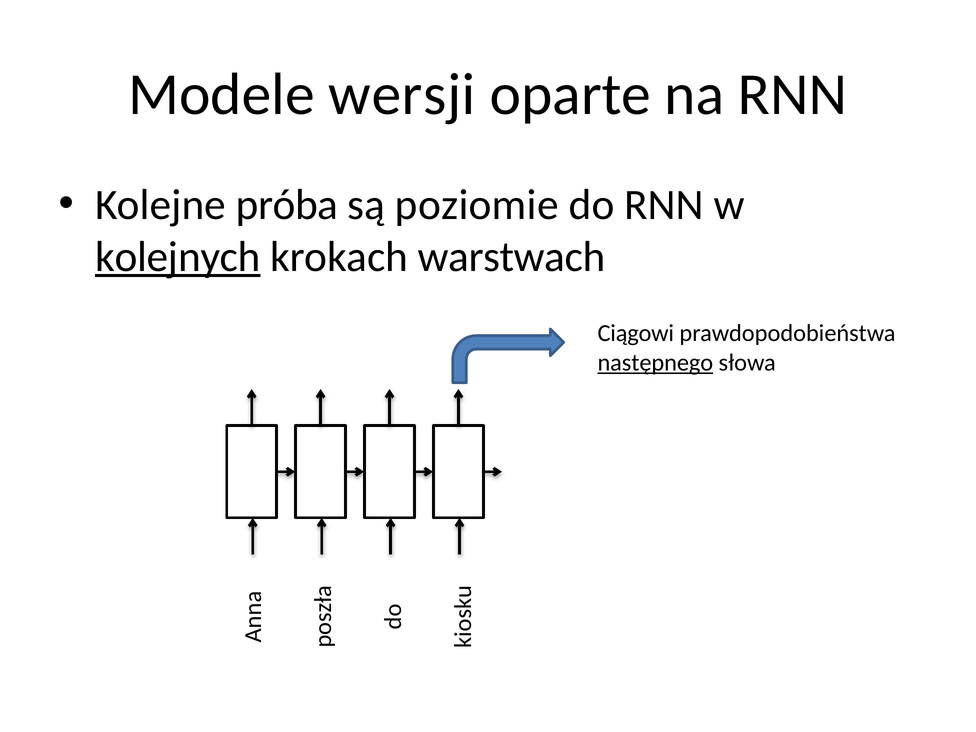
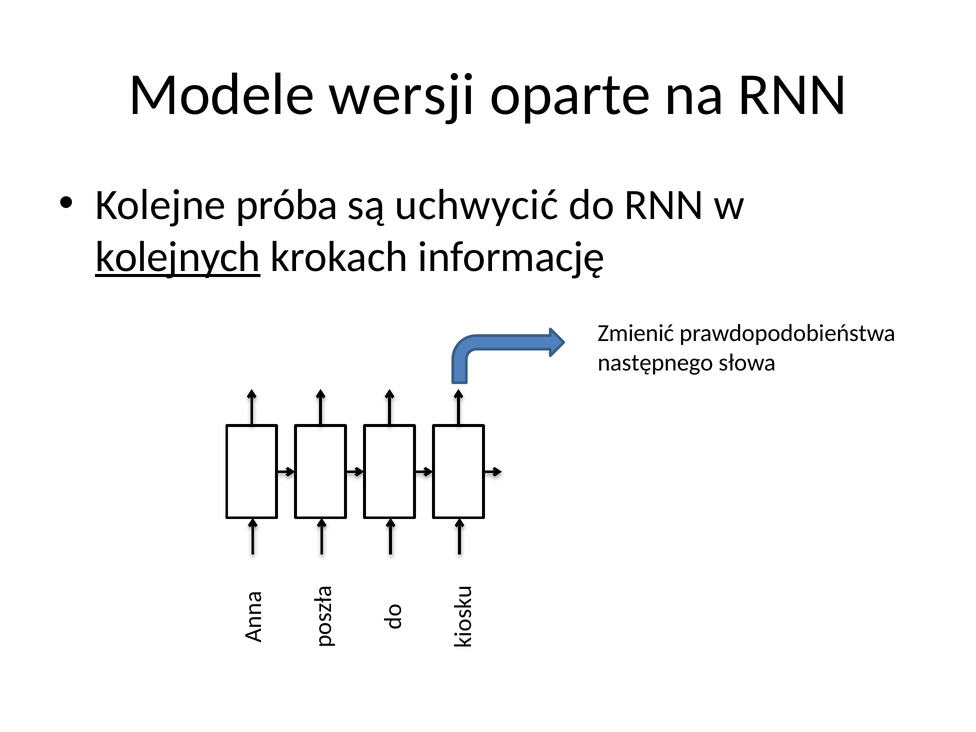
poziomie: poziomie -> uchwycić (477, 205)
warstwach: warstwach -> informację (511, 257)
Ciągowi: Ciągowi -> Zmienić (636, 333)
następnego underline: present -> none (655, 363)
